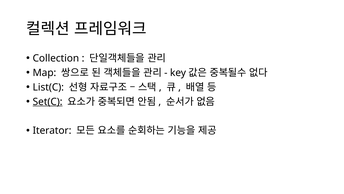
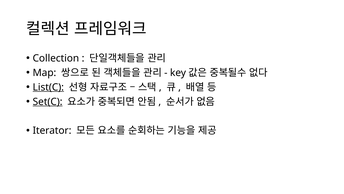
List(C underline: none -> present (48, 87)
